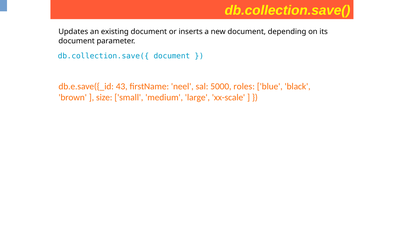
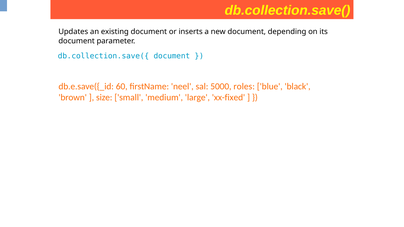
43: 43 -> 60 (122, 87)
xx-scale: xx-scale -> xx-fixed (229, 98)
